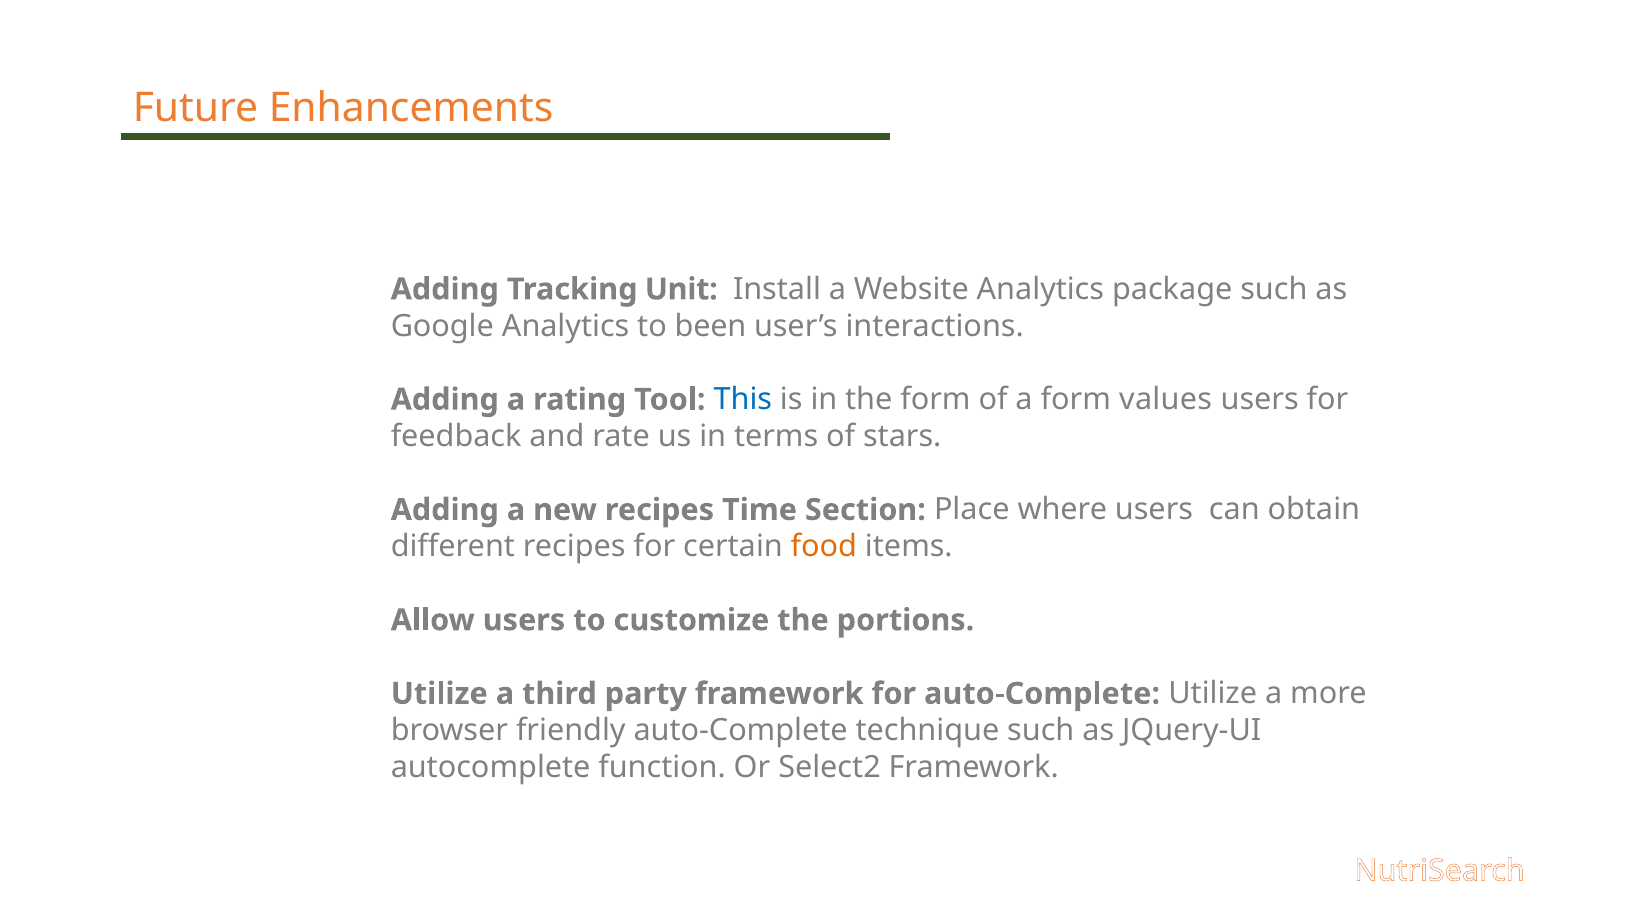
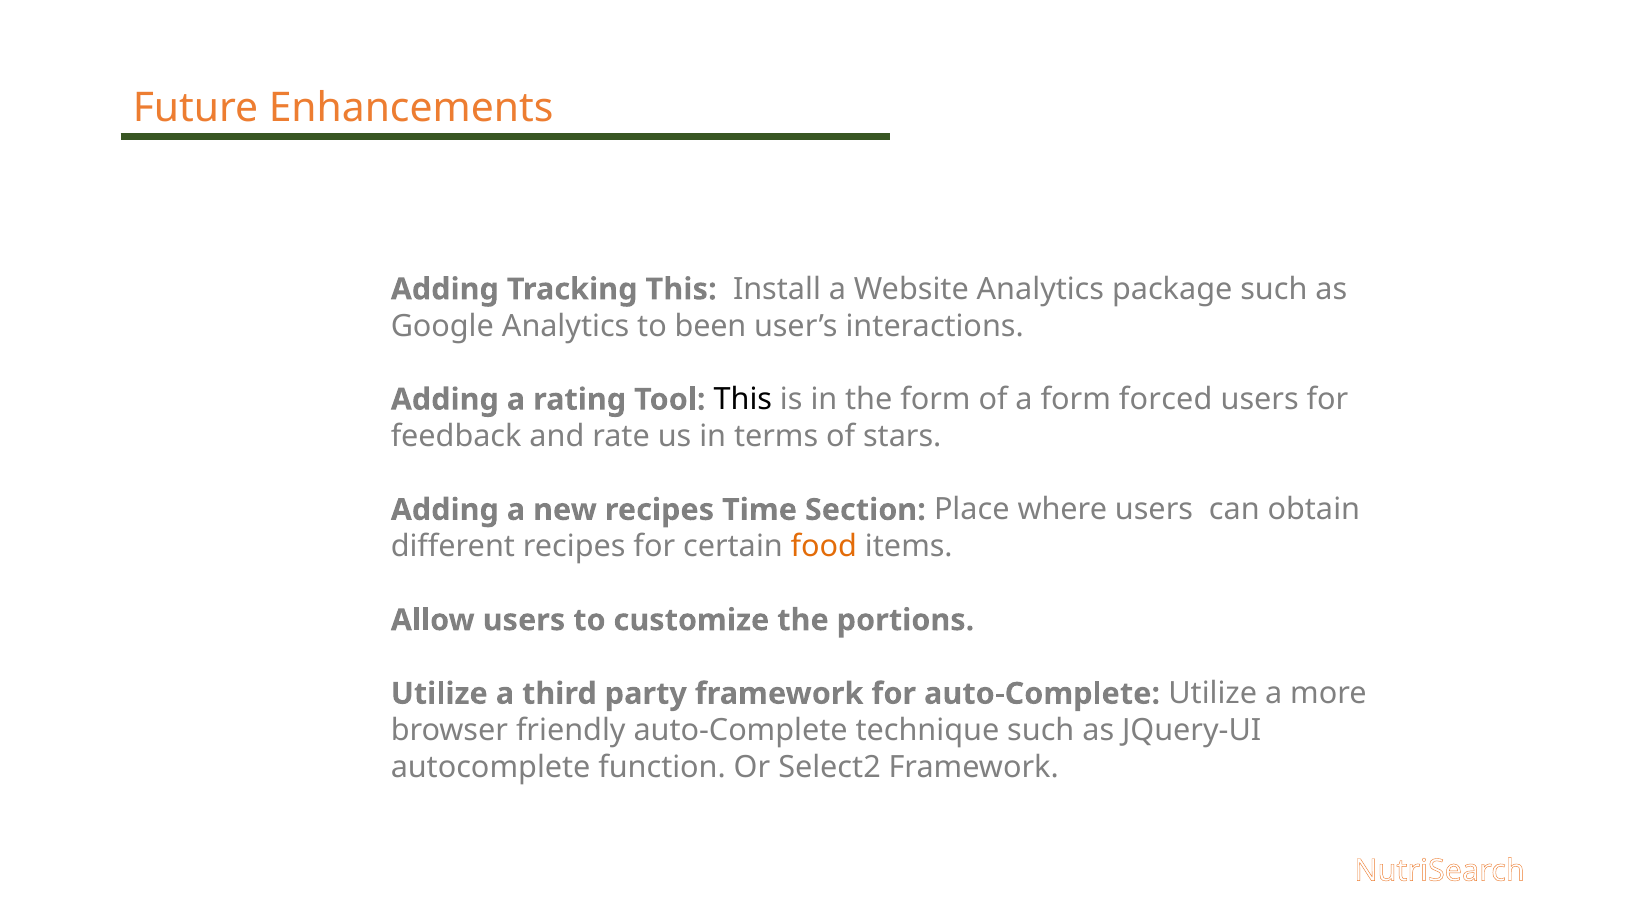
Tracking Unit: Unit -> This (681, 289)
This colour: blue -> black (743, 399)
values: values -> forced (1166, 399)
